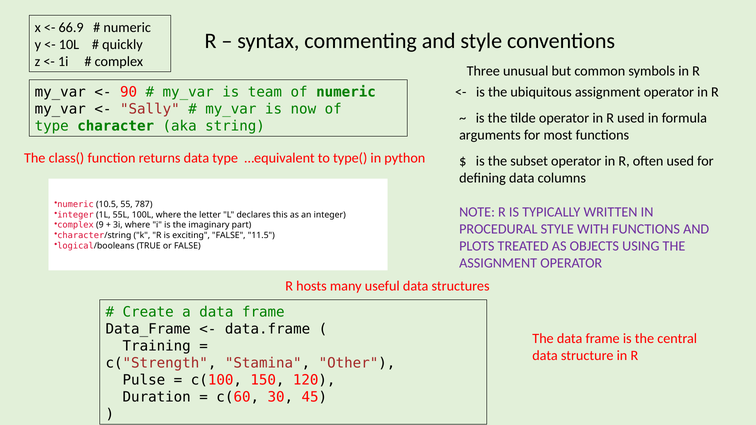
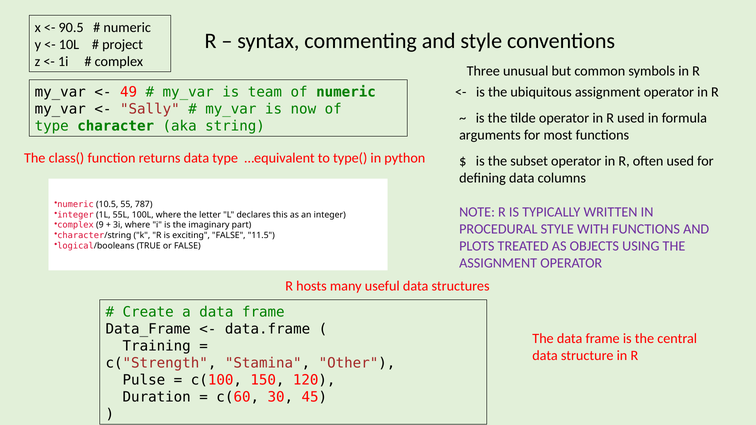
66.9: 66.9 -> 90.5 (71, 27)
quickly: quickly -> project (123, 44)
90: 90 -> 49 (129, 92)
